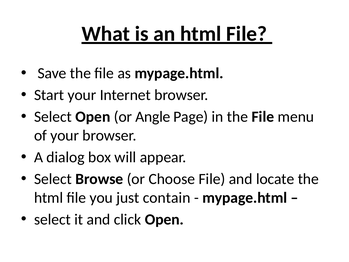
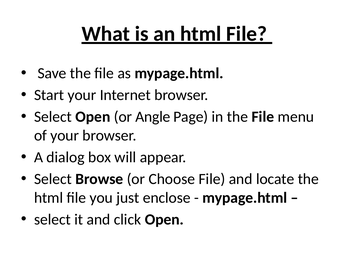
contain: contain -> enclose (167, 197)
